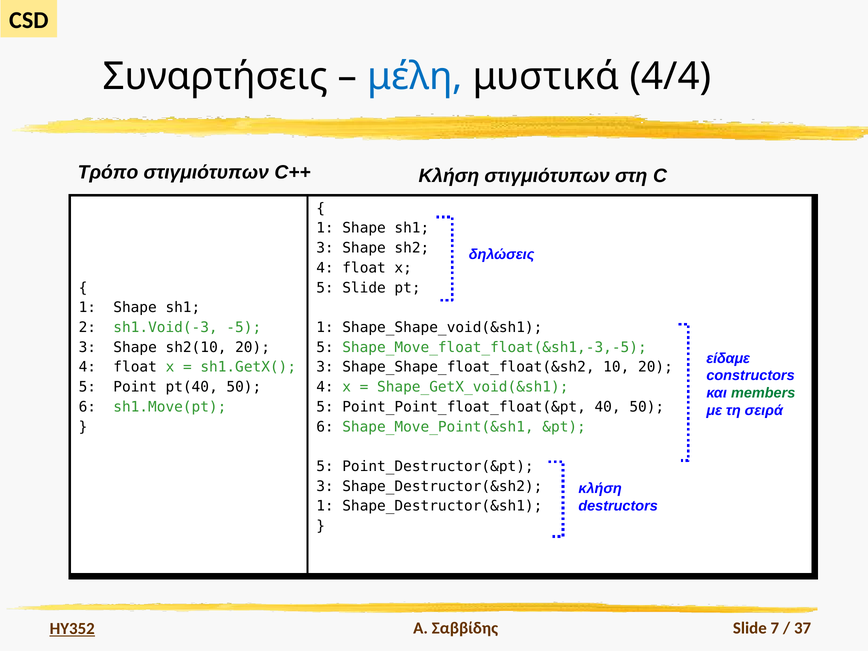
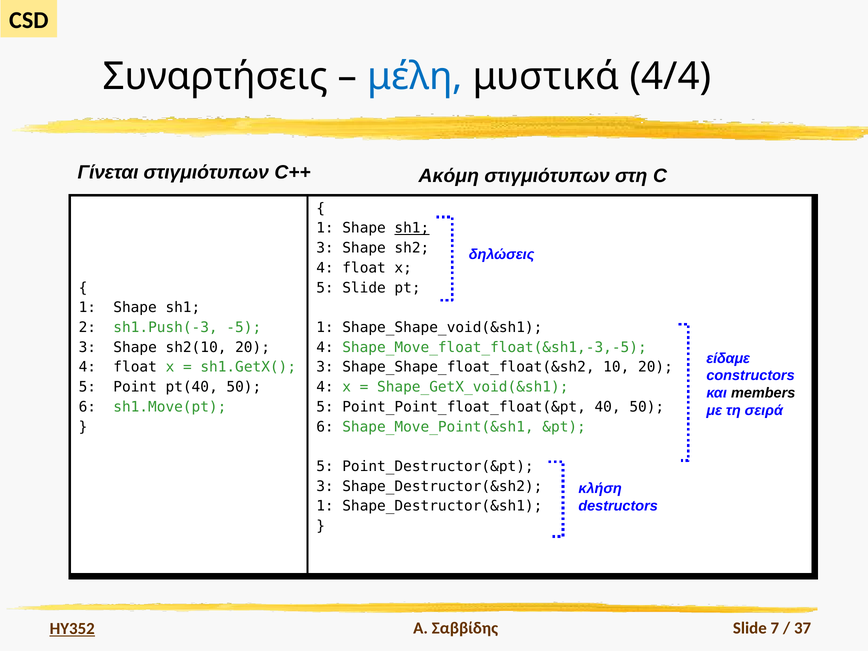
Τρόπο: Τρόπο -> Γίνεται (108, 173)
C++ Κλήση: Κλήση -> Ακόμη (449, 176)
sh1 underline: none -> present (412, 228)
sh1.Void(-3: sh1.Void(-3 -> sh1.Push(-3 (166, 327)
5: 5 -> 4 (325, 347)
members colour: green -> black (763, 393)
